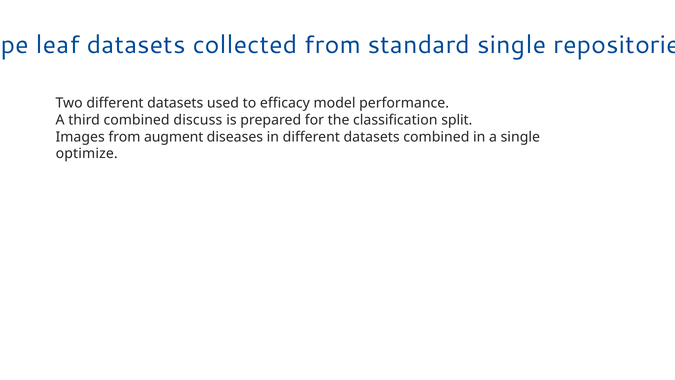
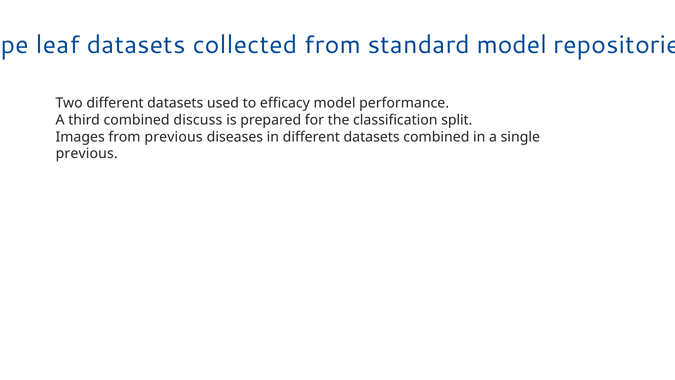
standard single: single -> model (512, 45)
from augment: augment -> previous (174, 137)
optimize: optimize -> previous (87, 154)
